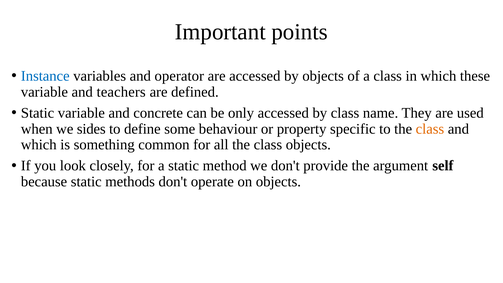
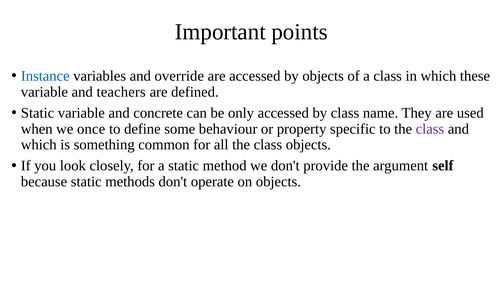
operator: operator -> override (179, 76)
sides: sides -> once (91, 129)
class colour: orange -> purple (430, 129)
